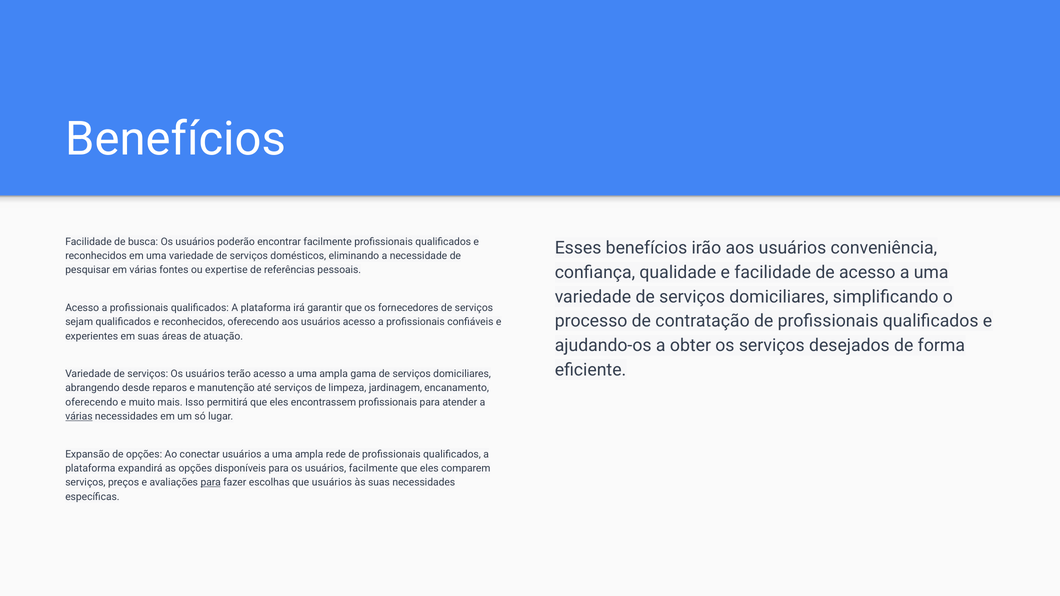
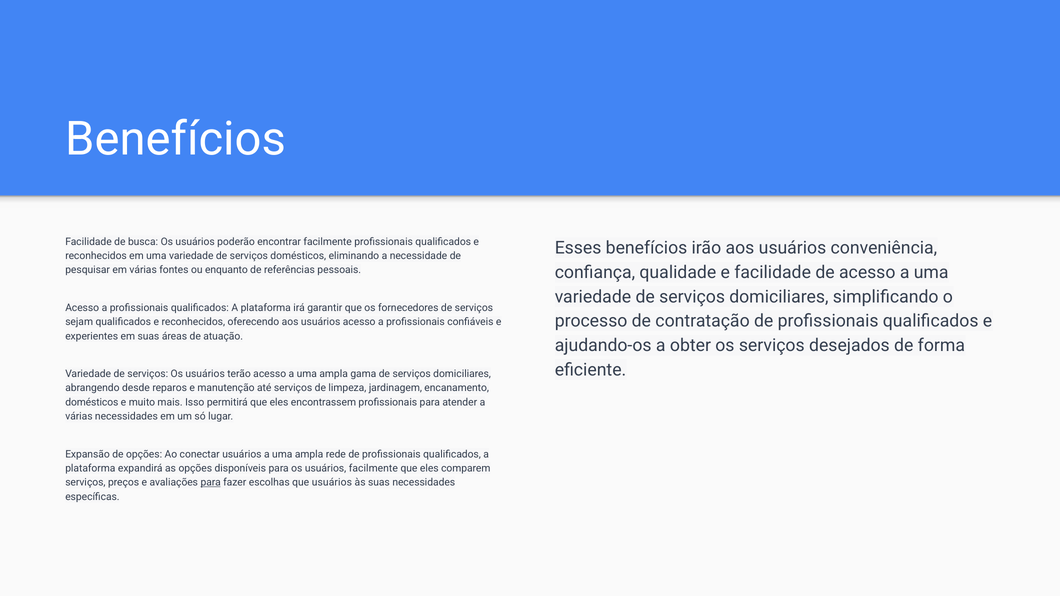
expertise: expertise -> enquanto (226, 270)
oferecendo: oferecendo -> domésticos (92, 402)
várias underline: present -> none (79, 417)
